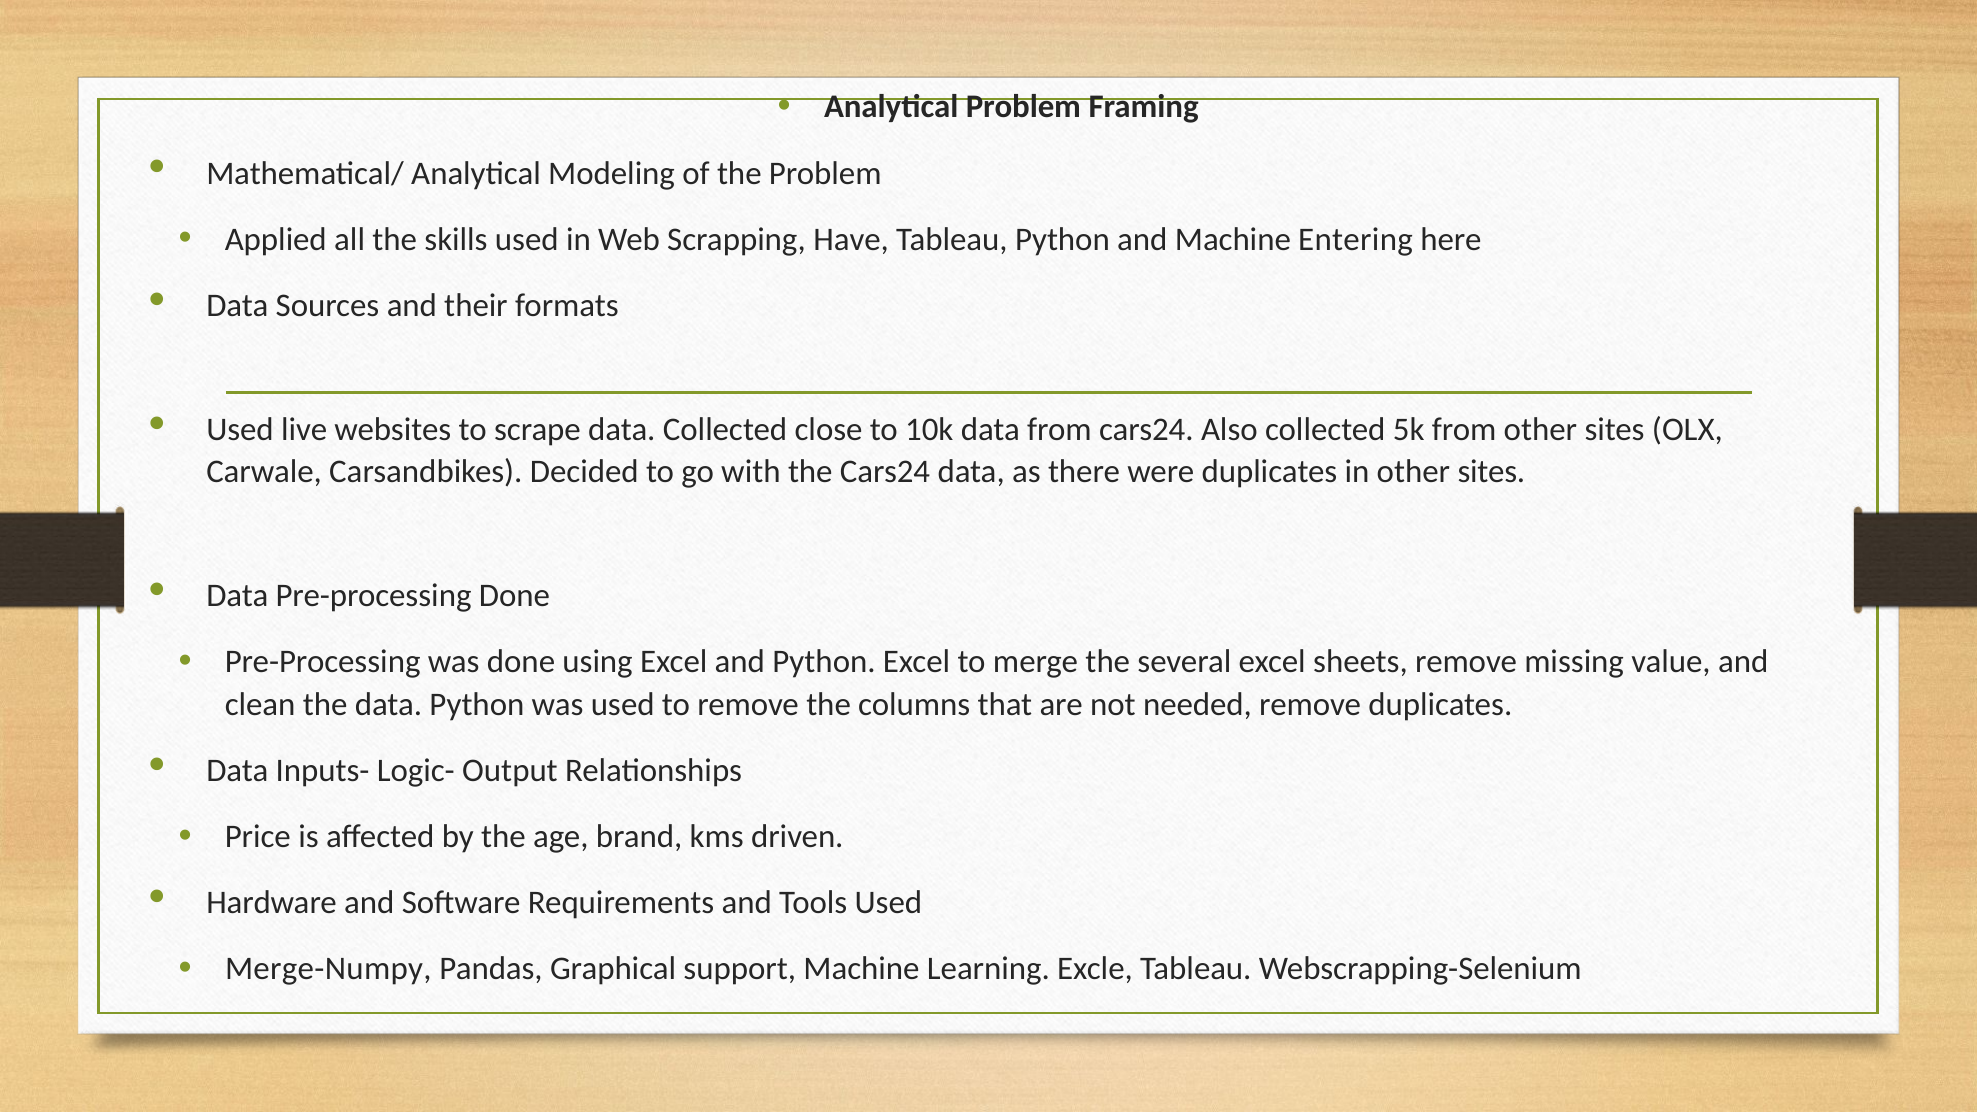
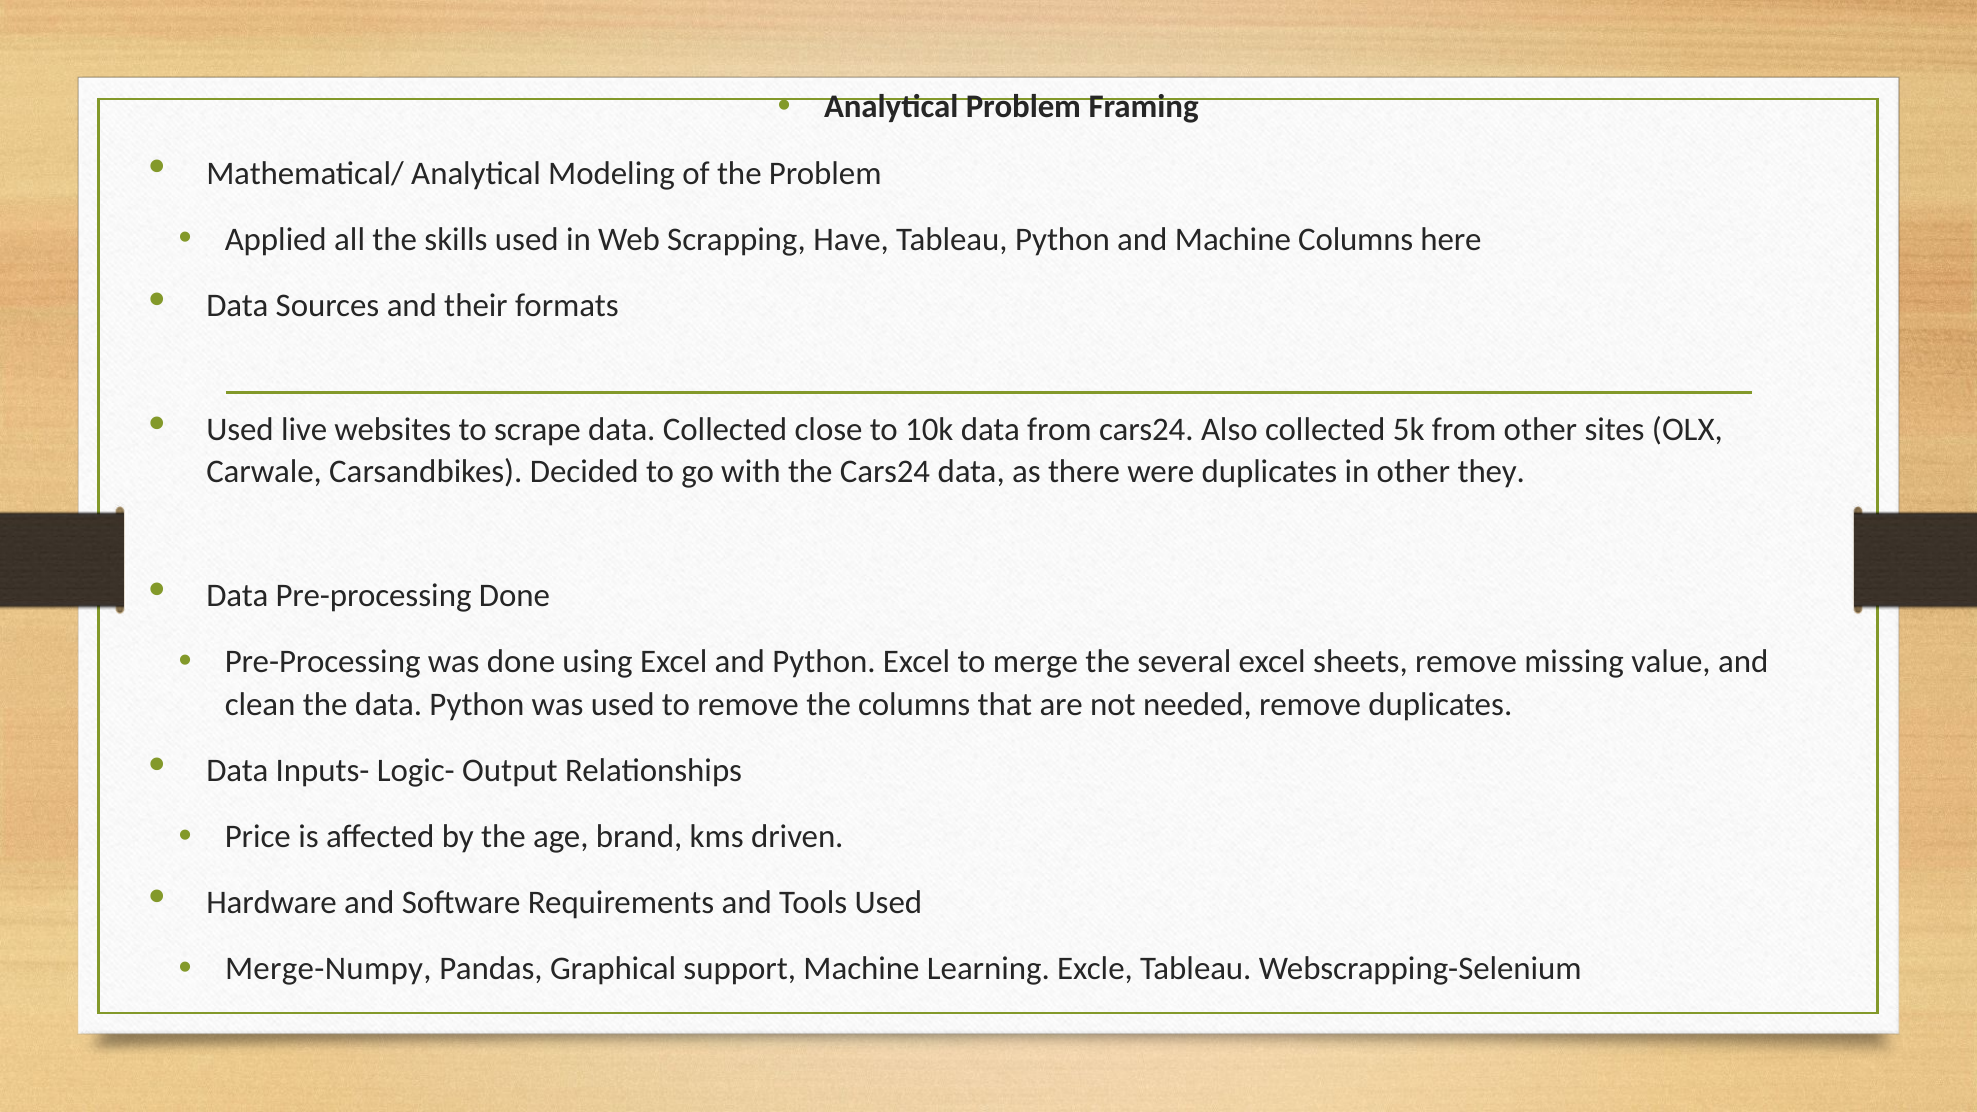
Machine Entering: Entering -> Columns (1356, 239)
in other sites: sites -> they (1491, 472)
